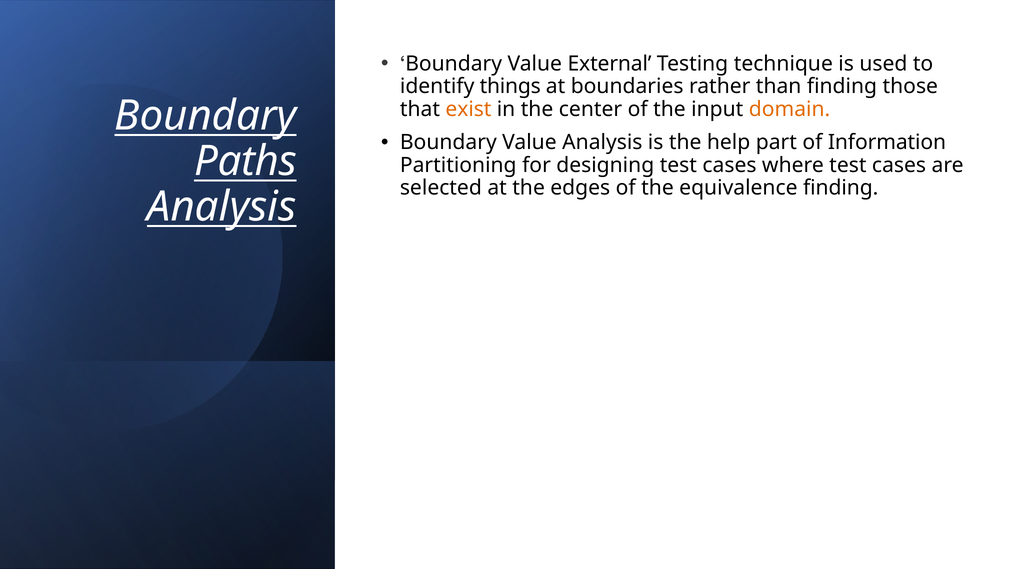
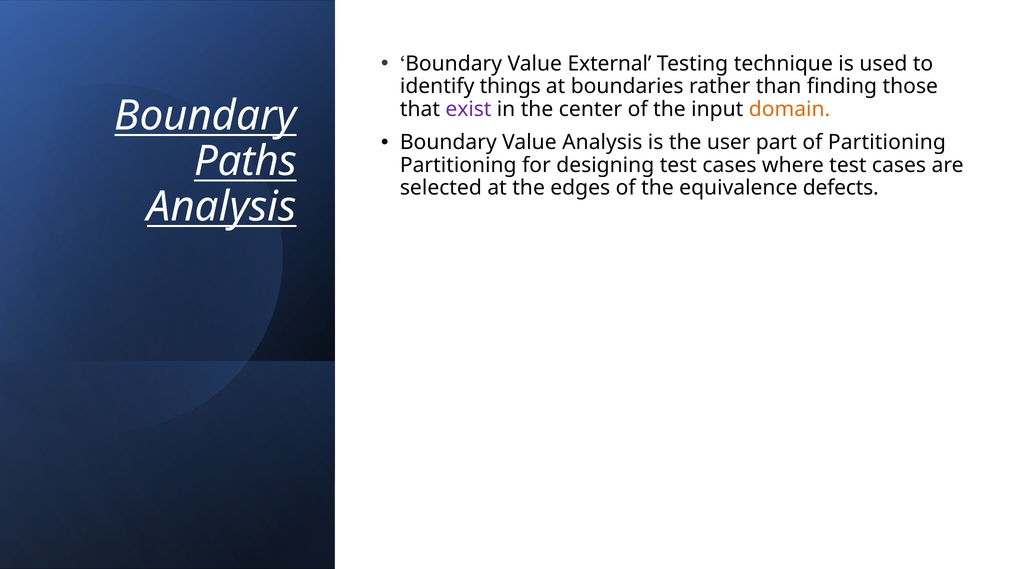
exist colour: orange -> purple (468, 109)
help: help -> user (729, 142)
of Information: Information -> Partitioning (887, 142)
equivalence finding: finding -> defects (841, 188)
